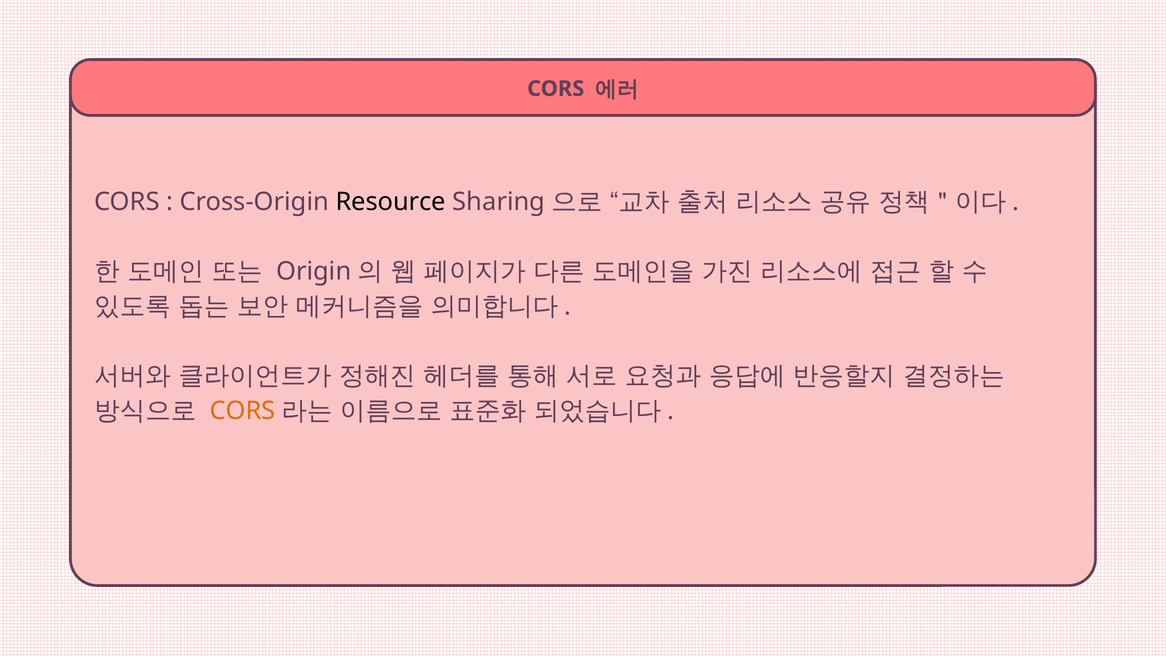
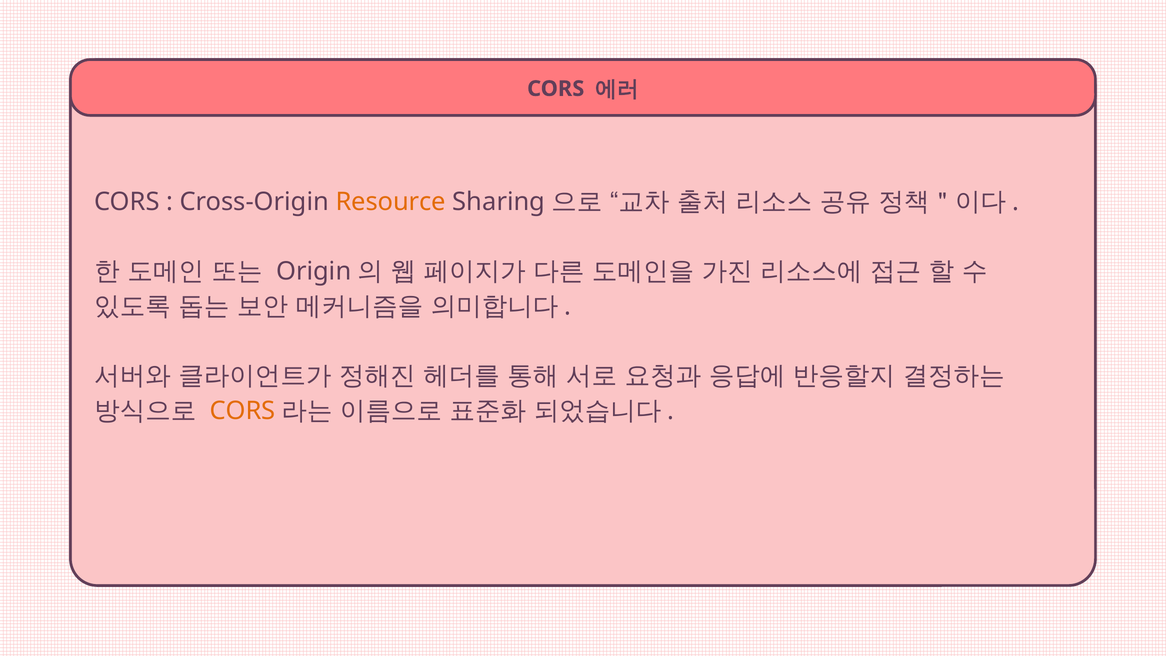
Resource colour: black -> orange (391, 202)
